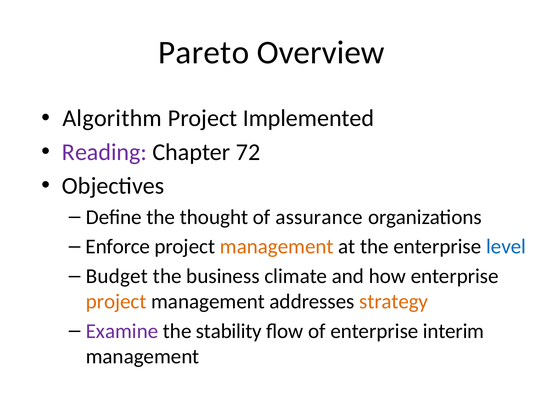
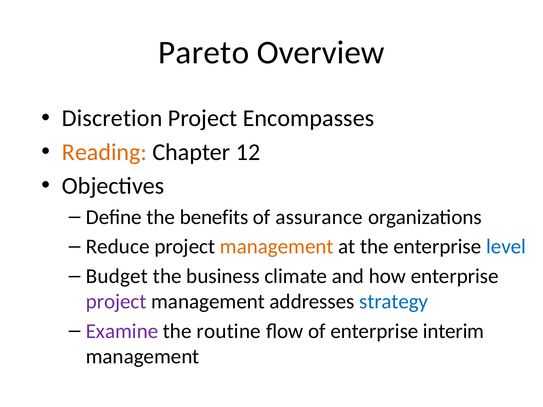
Algorithm: Algorithm -> Discretion (112, 118)
Implemented: Implemented -> Encompasses (308, 118)
Reading colour: purple -> orange (104, 152)
72: 72 -> 12 (248, 152)
thought: thought -> benefits (214, 217)
Enforce: Enforce -> Reduce (118, 247)
project colour: orange -> purple (116, 302)
strategy colour: orange -> blue (394, 302)
stability: stability -> routine (229, 331)
